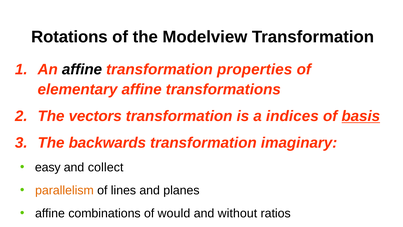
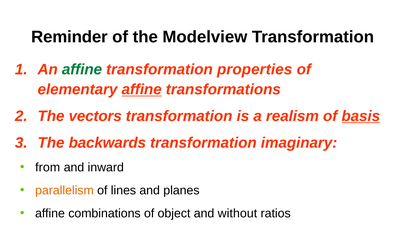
Rotations: Rotations -> Reminder (69, 37)
affine colour: black -> green (82, 69)
affine underline: none -> present (142, 89)
indices: indices -> realism (292, 116)
easy: easy -> from (48, 167)
collect: collect -> inward (106, 167)
would: would -> object (174, 213)
